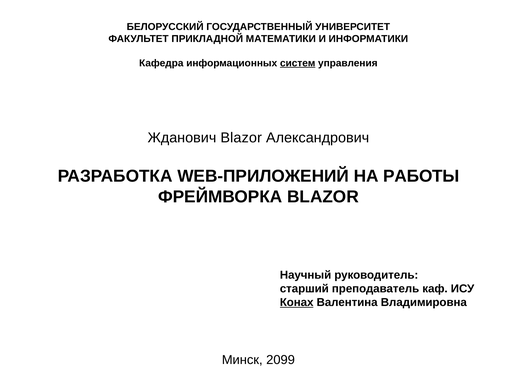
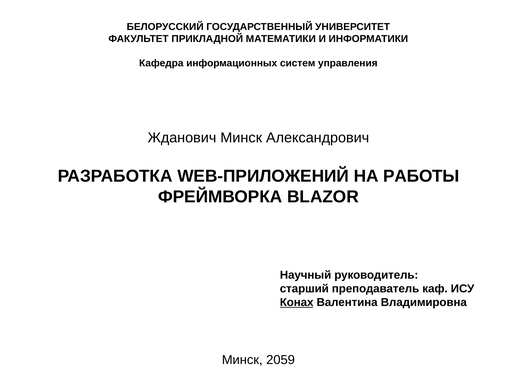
систем underline: present -> none (298, 63)
Жданович Blazor: Blazor -> Минск (241, 138)
2099: 2099 -> 2059 (281, 360)
